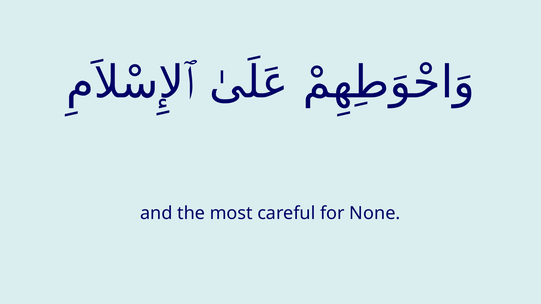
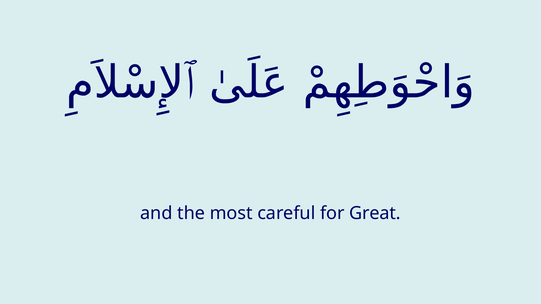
None: None -> Great (375, 214)
